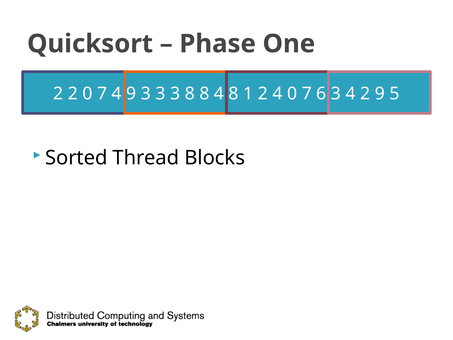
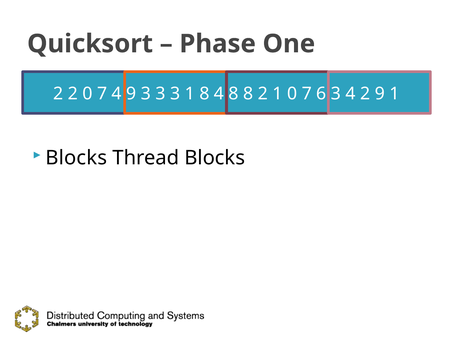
3 8: 8 -> 1 (190, 94)
8 1: 1 -> 8 (248, 94)
2 4: 4 -> 1 (277, 94)
9 5: 5 -> 1 (394, 94)
Sorted: Sorted -> Blocks (76, 158)
